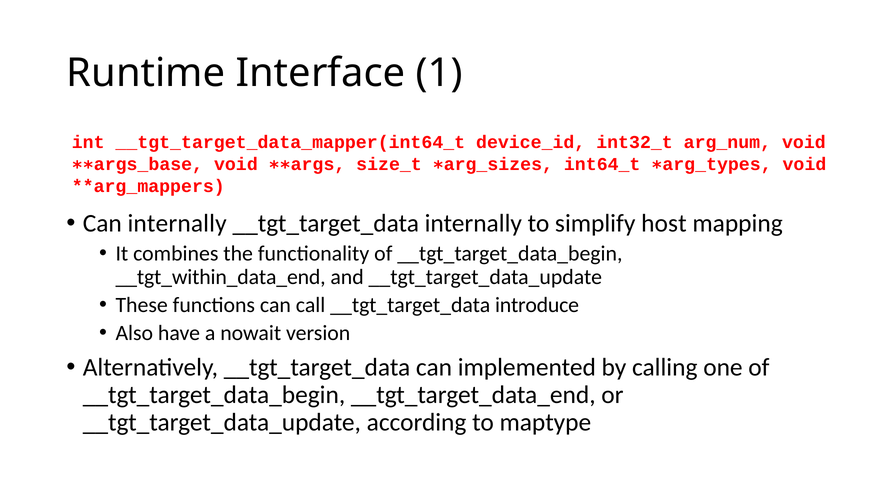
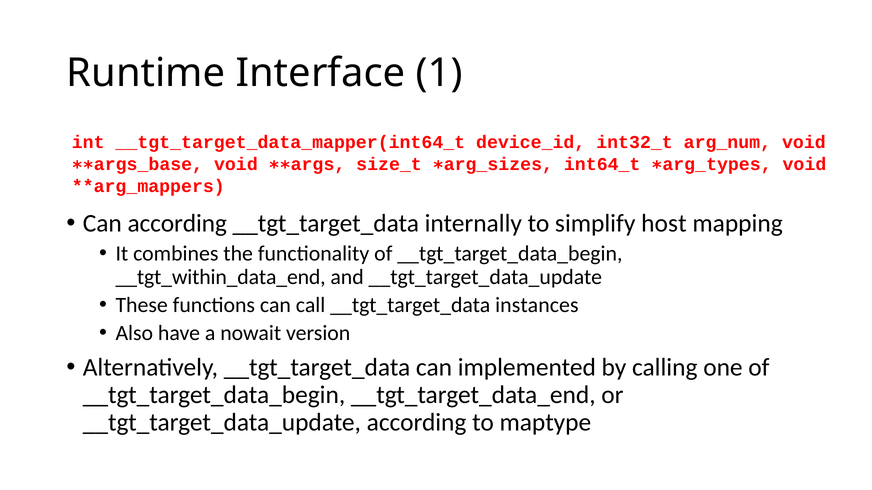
Can internally: internally -> according (177, 224)
introduce: introduce -> instances (537, 305)
